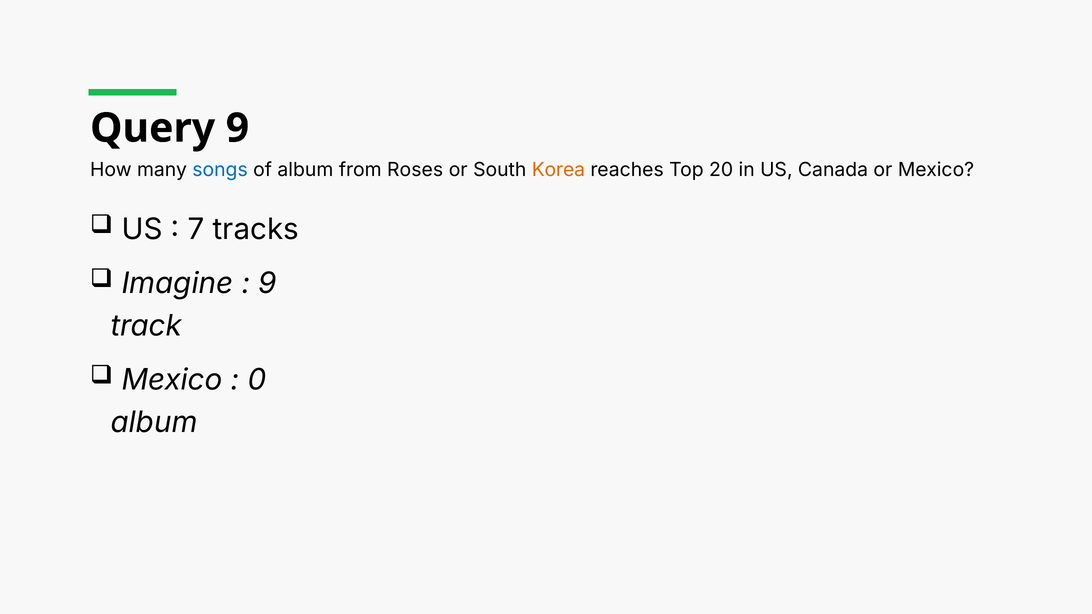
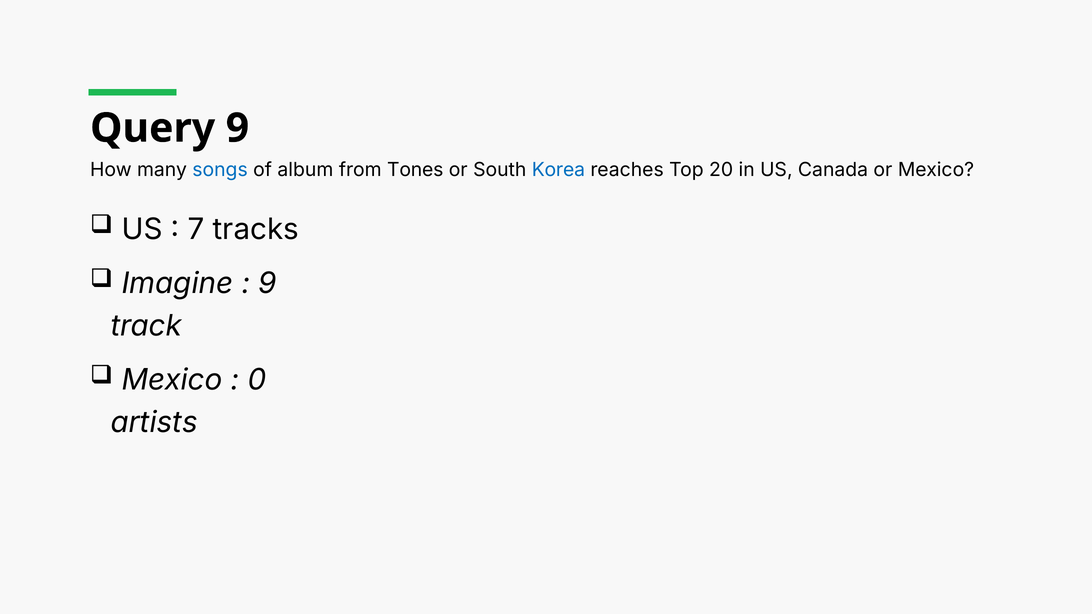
Roses: Roses -> Tones (415, 170)
Korea colour: orange -> blue (558, 170)
album: album -> artists (154, 423)
